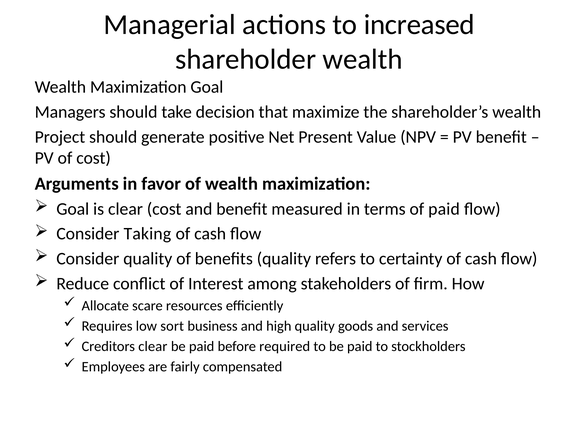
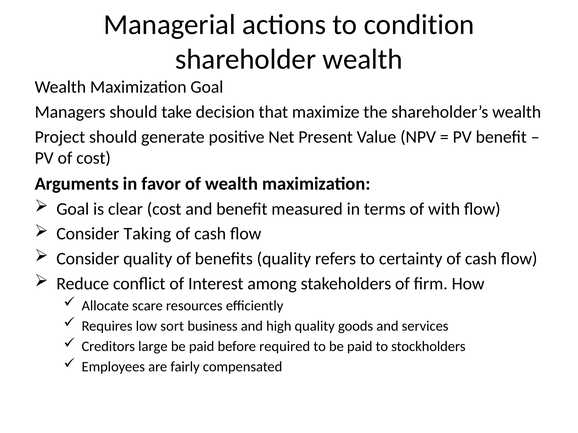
increased: increased -> condition (419, 25)
of paid: paid -> with (444, 209)
Creditors clear: clear -> large (153, 347)
